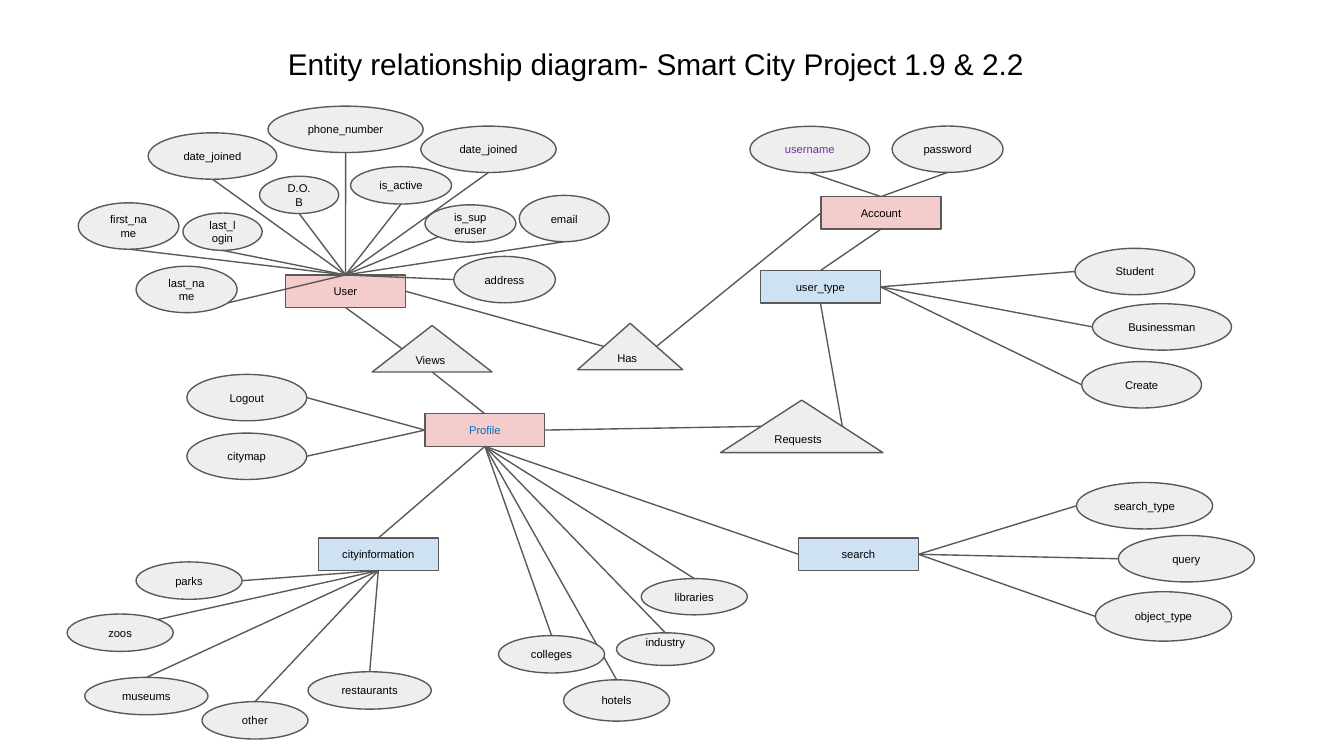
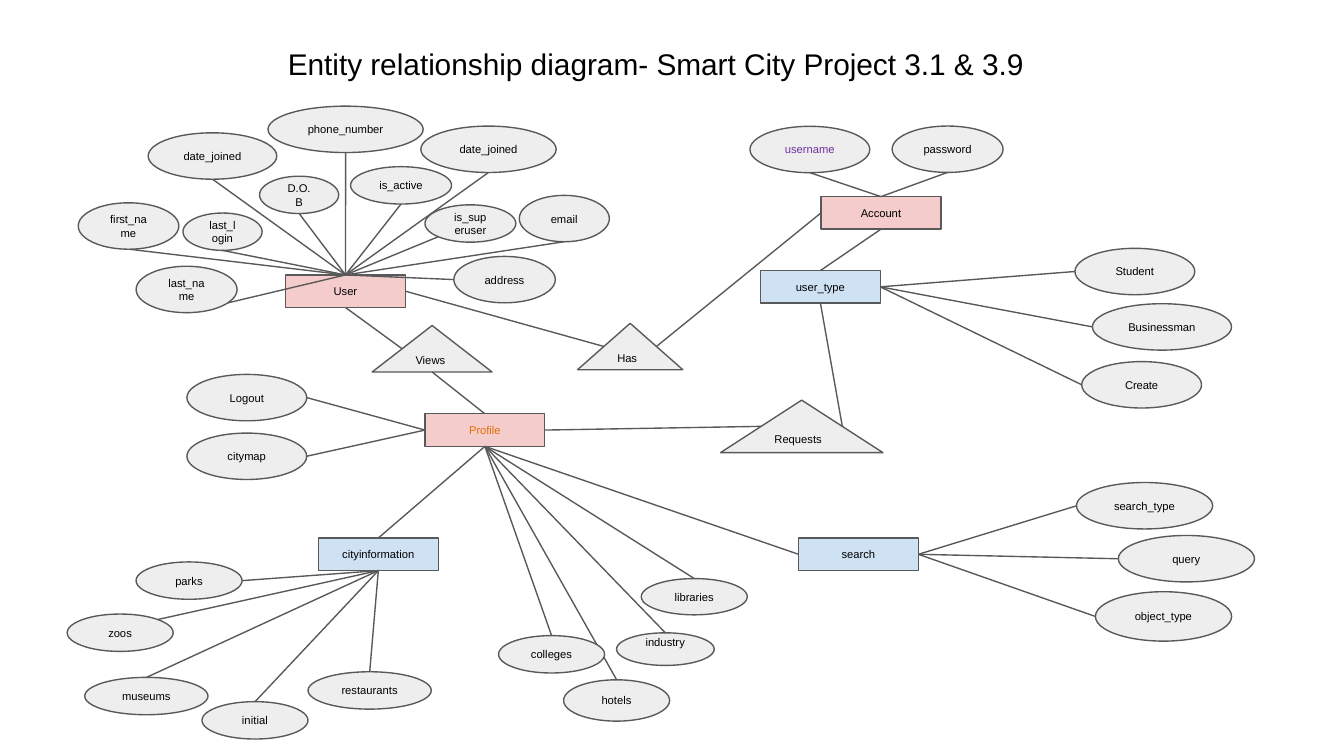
1.9: 1.9 -> 3.1 (925, 65)
2.2: 2.2 -> 3.9 (1003, 65)
Profile colour: blue -> orange (485, 431)
other: other -> initial (255, 721)
